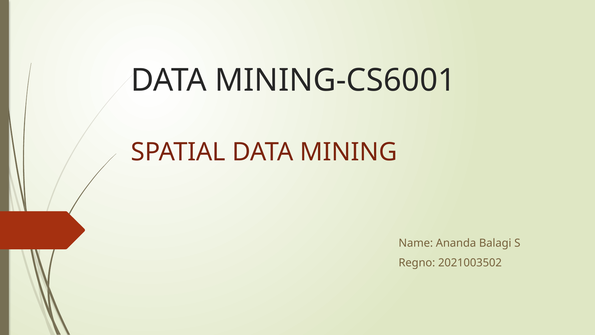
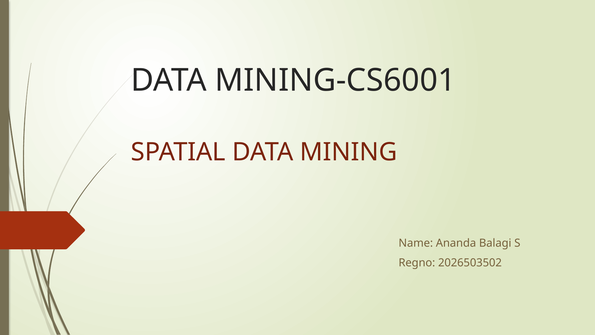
2021003502: 2021003502 -> 2026503502 (470, 262)
